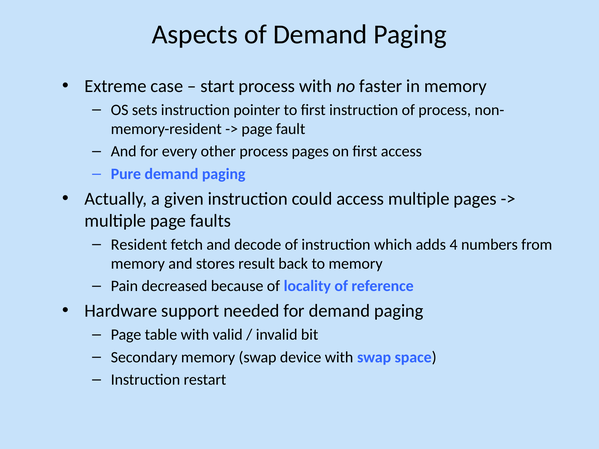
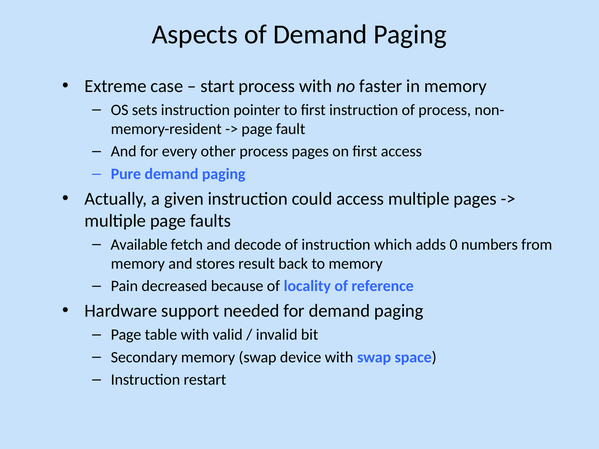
Resident: Resident -> Available (139, 245)
4: 4 -> 0 (454, 245)
